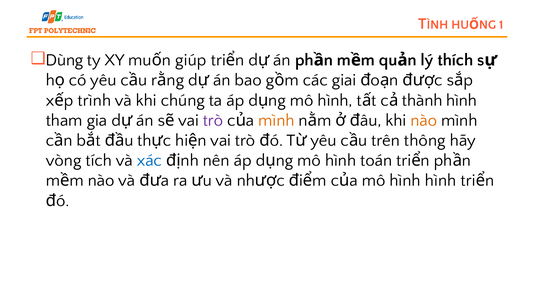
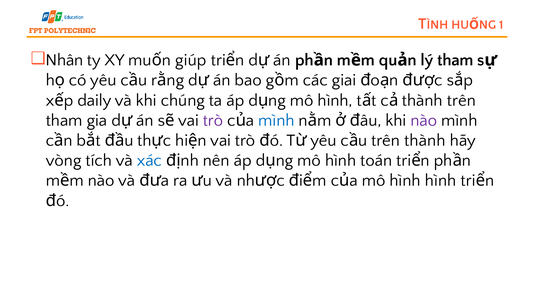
Dùng: Dùng -> Nhân (65, 60)
lý thích: thích -> tham (455, 60)
trình: trình -> daily (94, 100)
thành hình: hình -> trên (461, 100)
mình colour: orange -> blue (276, 120)
nào colour: orange -> purple (424, 120)
trên thông: thông -> thành (425, 140)
